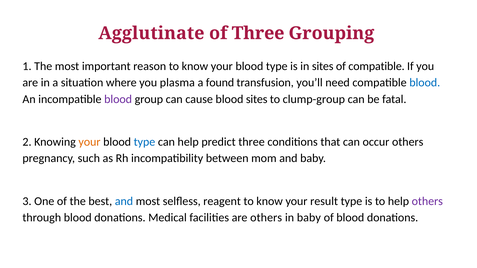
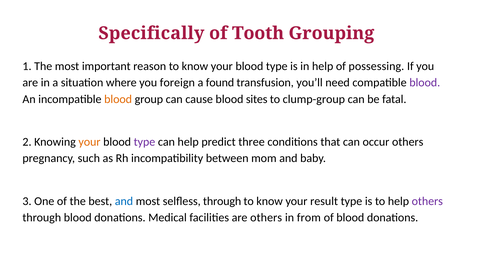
Agglutinate: Agglutinate -> Specifically (151, 33)
of Three: Three -> Tooth (258, 33)
in sites: sites -> help (323, 66)
of compatible: compatible -> possessing (376, 66)
plasma: plasma -> foreign (177, 83)
blood colour: blue -> purple (425, 83)
blood colour: purple -> orange (118, 99)
type colour: blue -> purple (144, 142)
selfless reagent: reagent -> through (222, 201)
in baby: baby -> from (309, 218)
